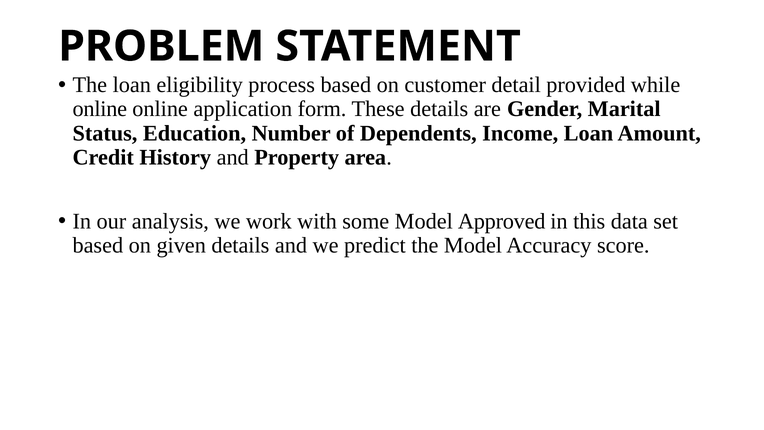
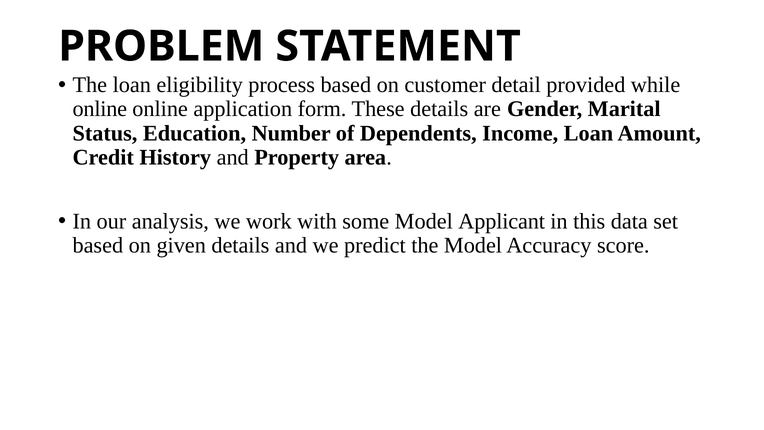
Approved: Approved -> Applicant (502, 221)
